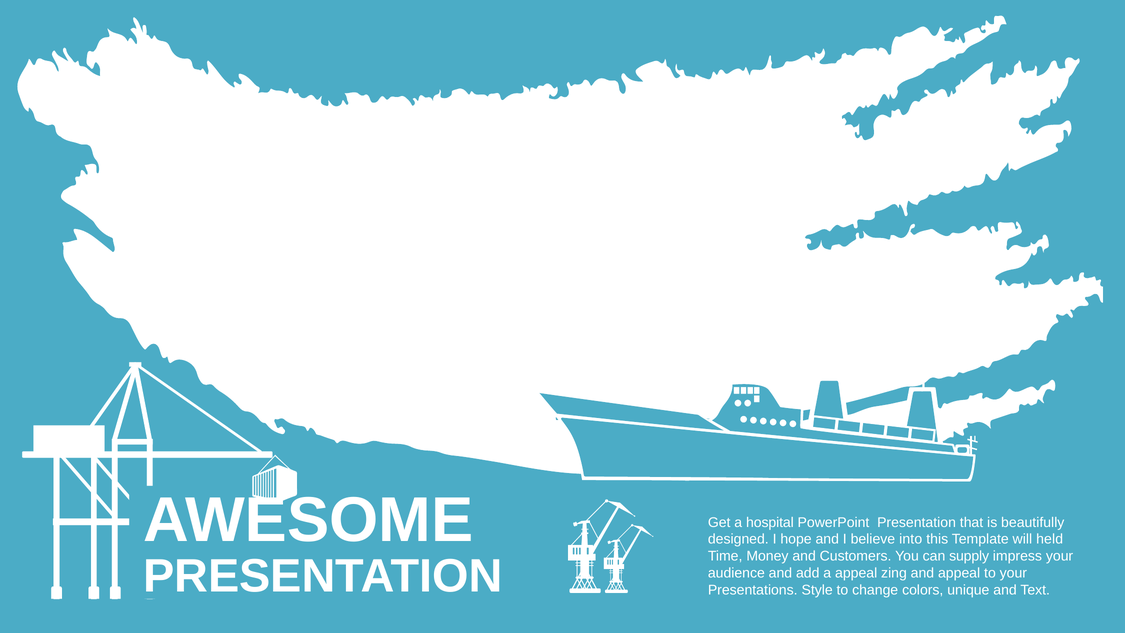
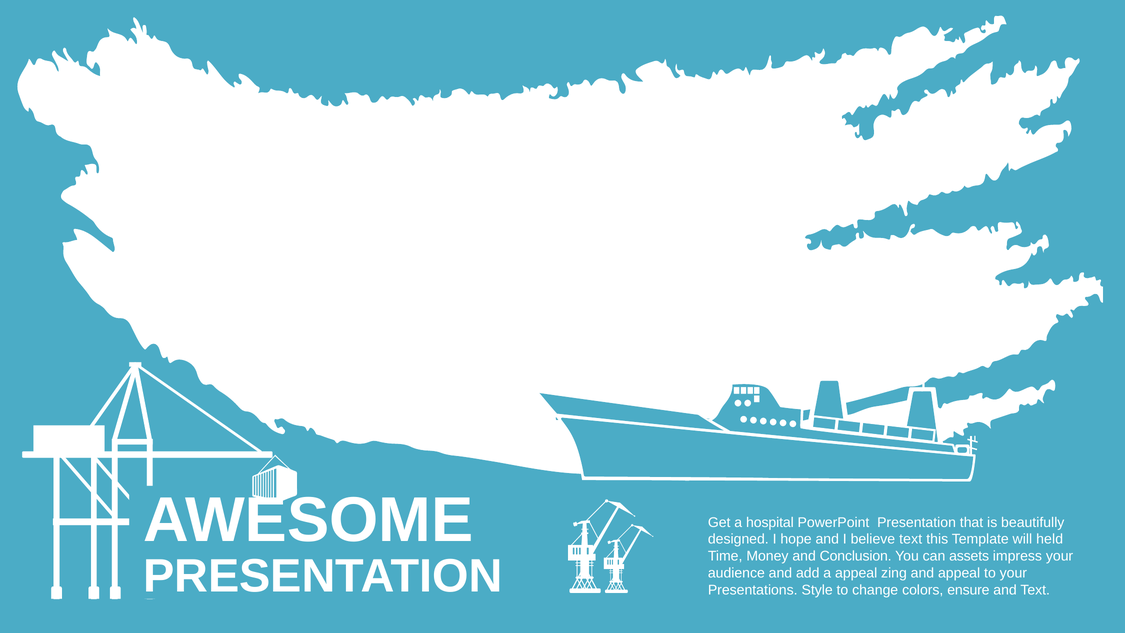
believe into: into -> text (911, 539)
Customers: Customers -> Conclusion (856, 556)
supply: supply -> assets (969, 556)
unique: unique -> ensure (968, 590)
